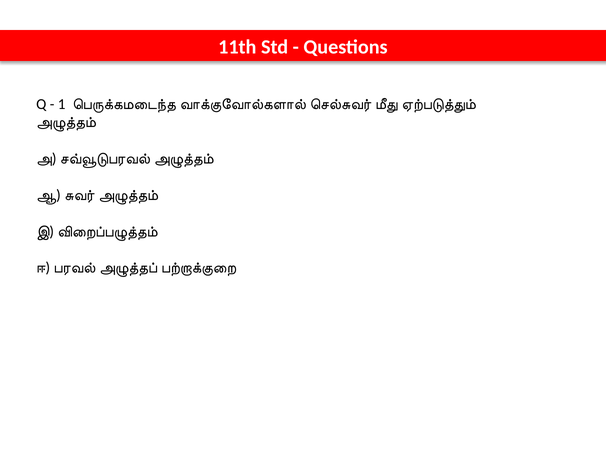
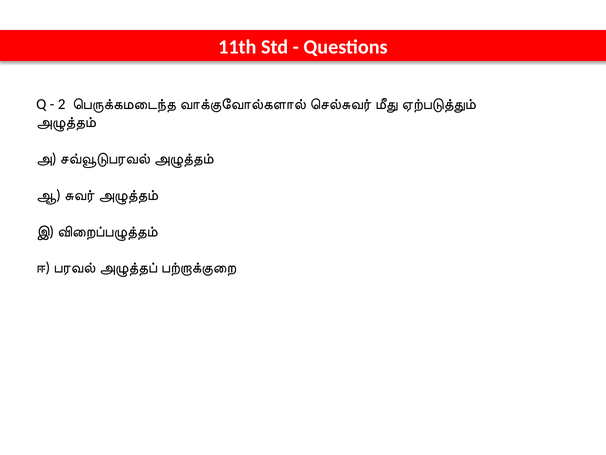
1: 1 -> 2 (62, 104)
